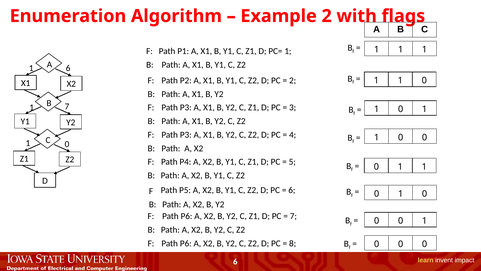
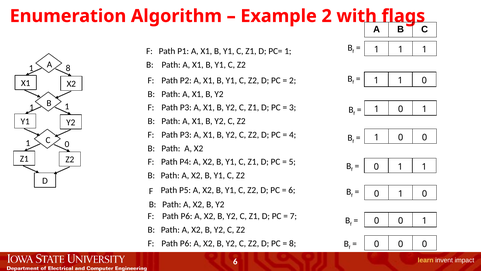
1 6: 6 -> 8 (68, 68)
7: 7 -> 1 (67, 106)
